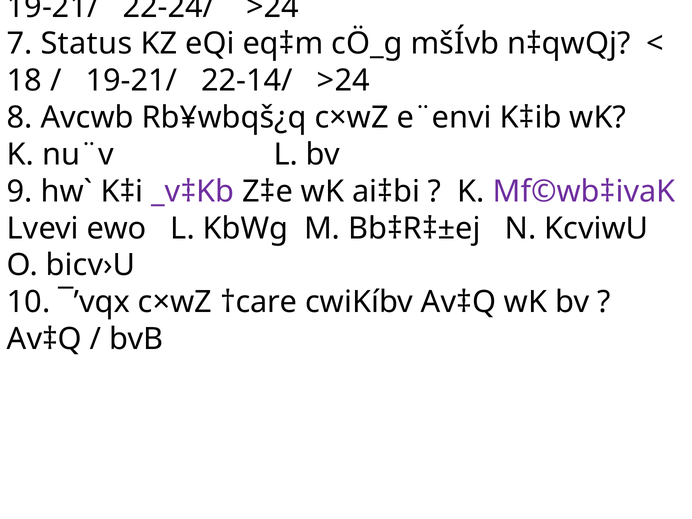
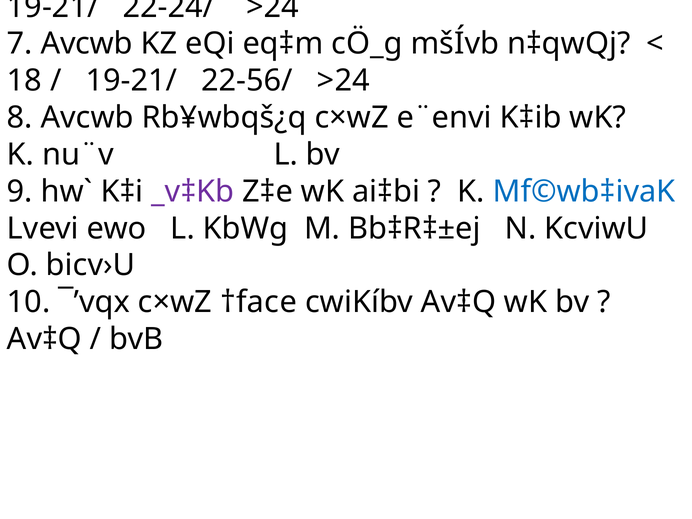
7 Status: Status -> Avcwb (87, 44)
22-14/: 22-14/ -> 22-56/ (247, 81)
Mf©wb‡ivaK colour: purple -> blue (584, 191)
†care: †care -> †face (258, 302)
